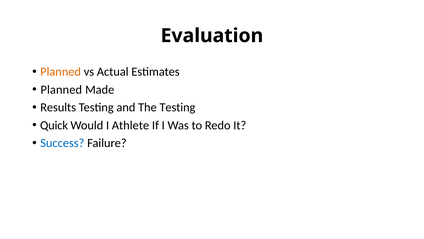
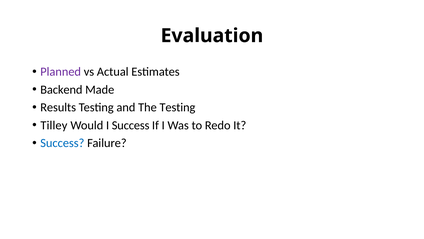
Planned colour: orange -> purple (61, 72)
Planned: Planned -> Backend (61, 89)
Quick: Quick -> Tilley (54, 125)
I Athlete: Athlete -> Success (131, 125)
